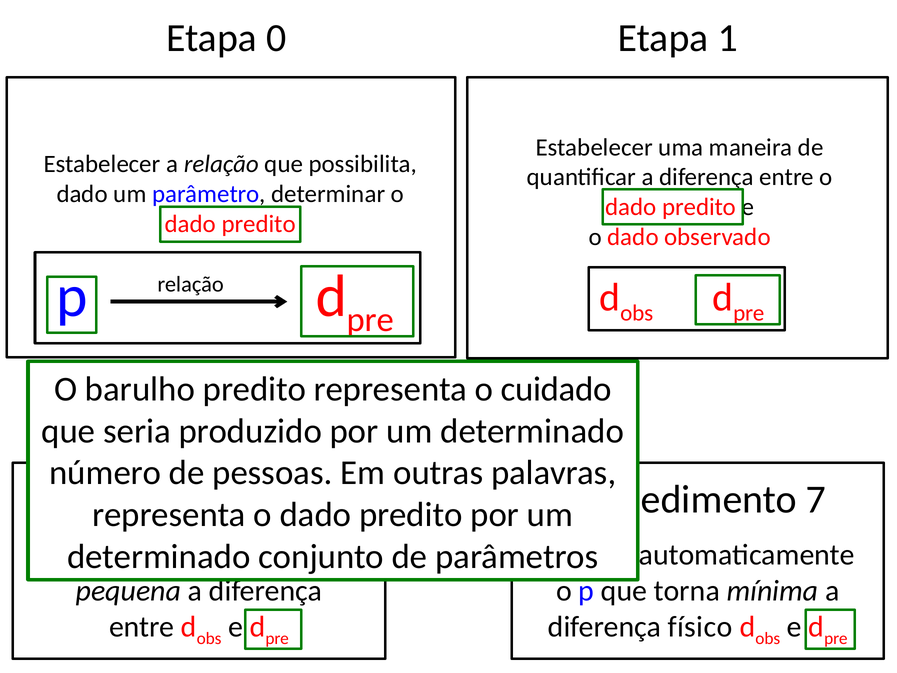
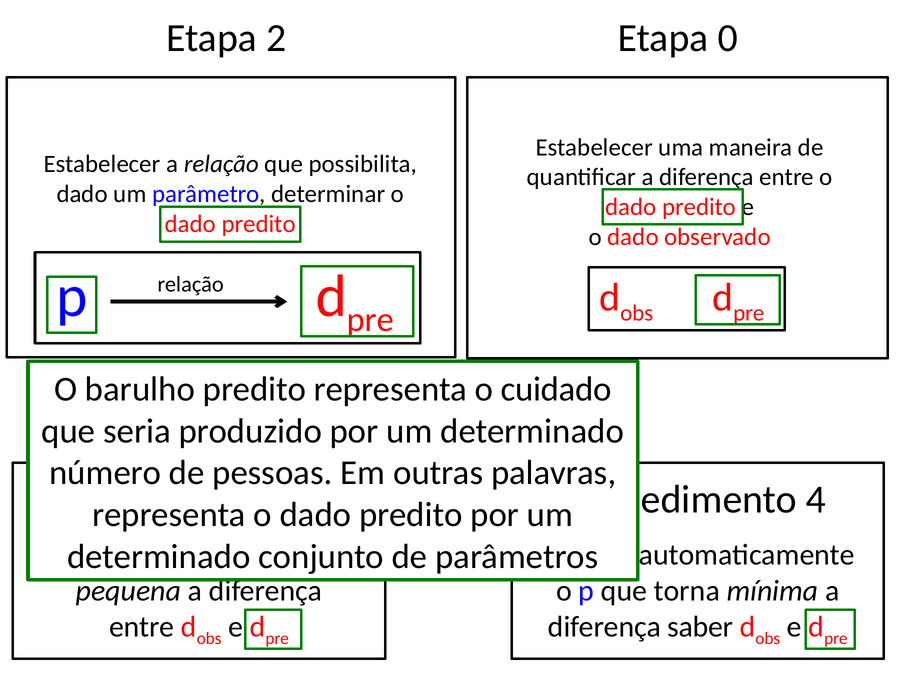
0: 0 -> 2 (276, 38)
Etapa 1: 1 -> 0 (728, 38)
7: 7 -> 4 (816, 499)
físico: físico -> saber (700, 627)
